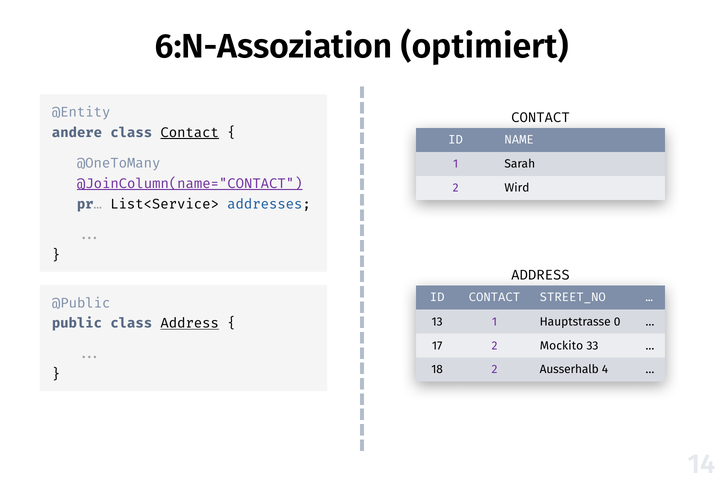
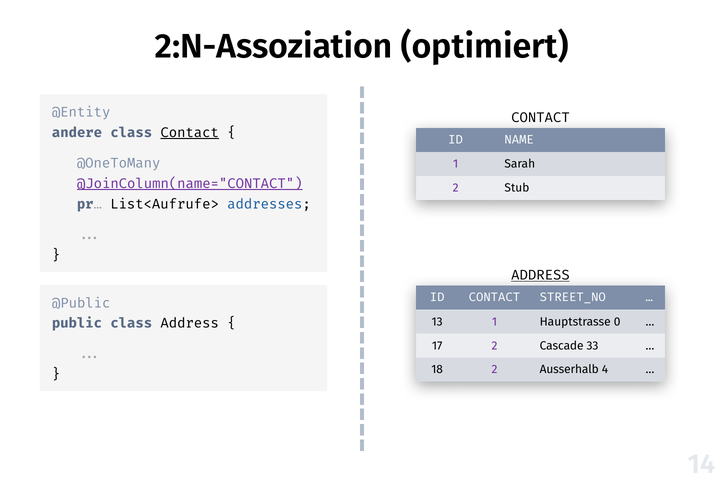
6:N-Assoziation: 6:N-Assoziation -> 2:N-Assoziation (274, 46)
Wird: Wird -> Stub (517, 188)
List<Service>: List<Service> -> List<Aufrufe> (165, 204)
ADDRESS underline: none -> present (540, 276)
Address underline: present -> none (190, 324)
Mockito: Mockito -> Cascade (562, 346)
